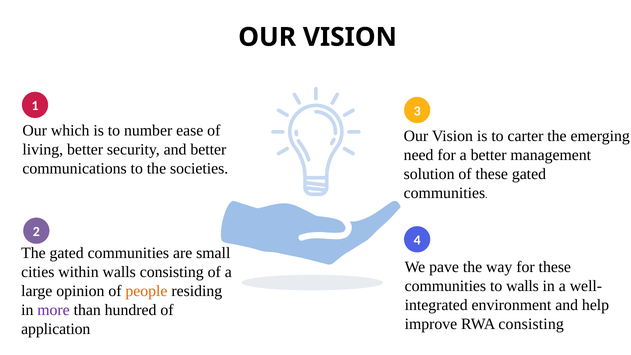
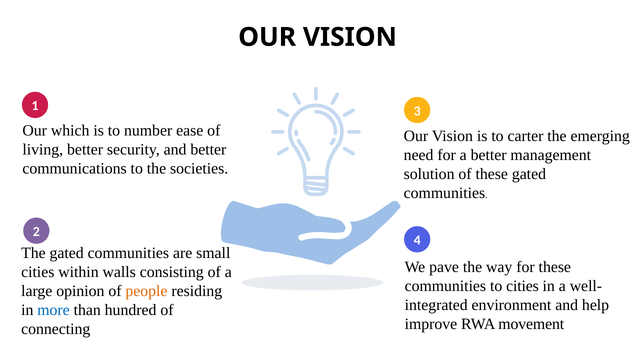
to walls: walls -> cities (523, 286)
more colour: purple -> blue (54, 310)
RWA consisting: consisting -> movement (531, 324)
application: application -> connecting (56, 329)
